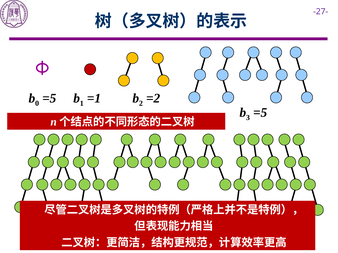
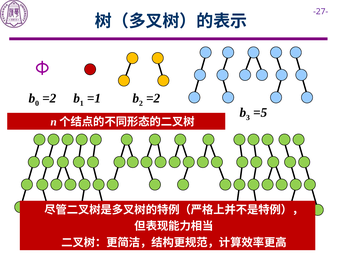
=5: =5 -> =2 (49, 99)
